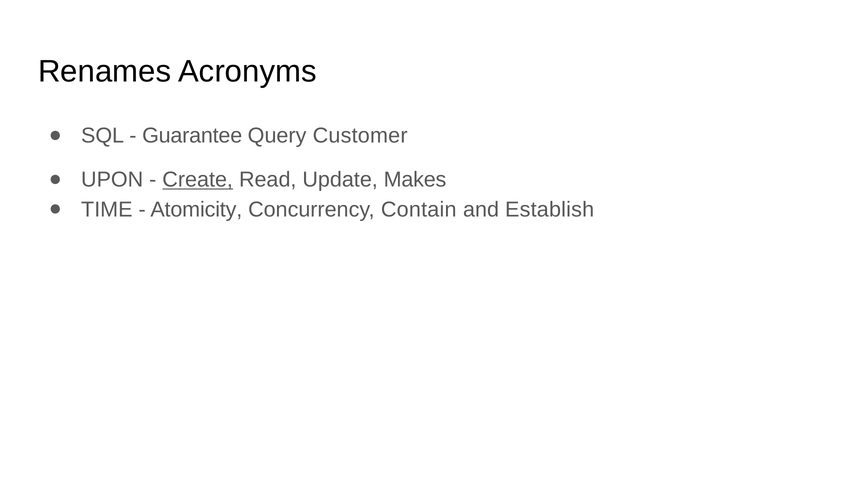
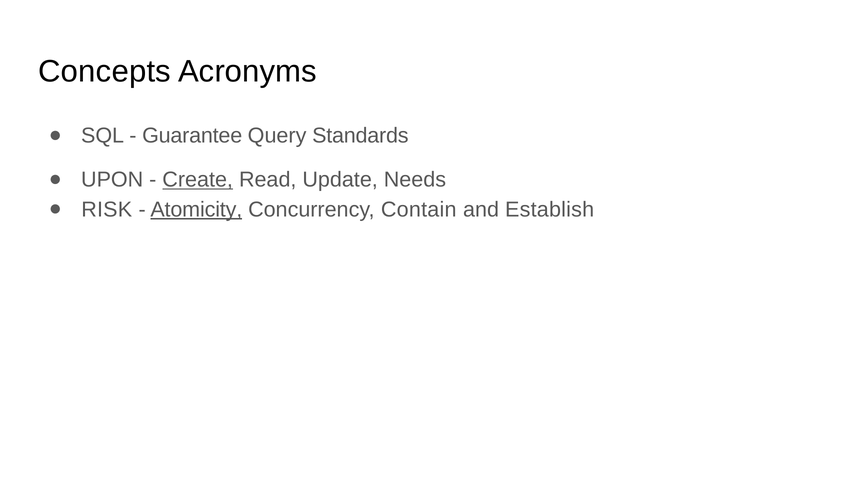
Renames: Renames -> Concepts (105, 71)
Customer: Customer -> Standards (360, 136)
Makes: Makes -> Needs (415, 180)
TIME: TIME -> RISK (107, 209)
Atomicity underline: none -> present (196, 209)
